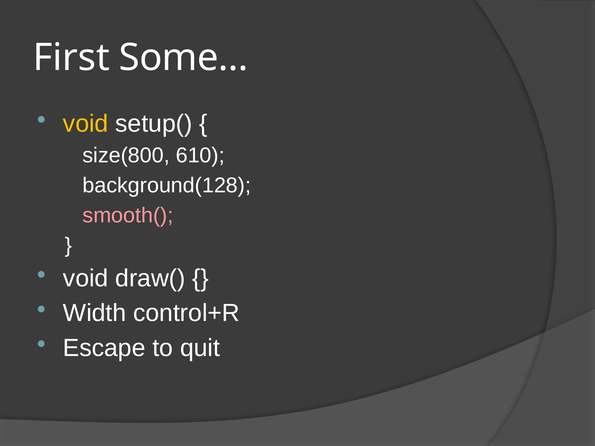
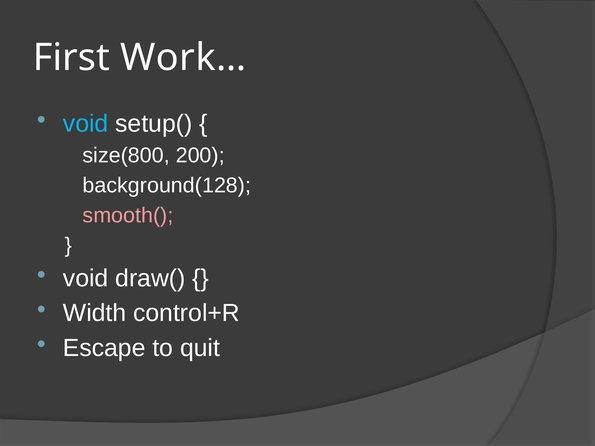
Some…: Some… -> Work… (183, 58)
void colour: yellow -> light blue (86, 124)
610: 610 -> 200 (200, 155)
